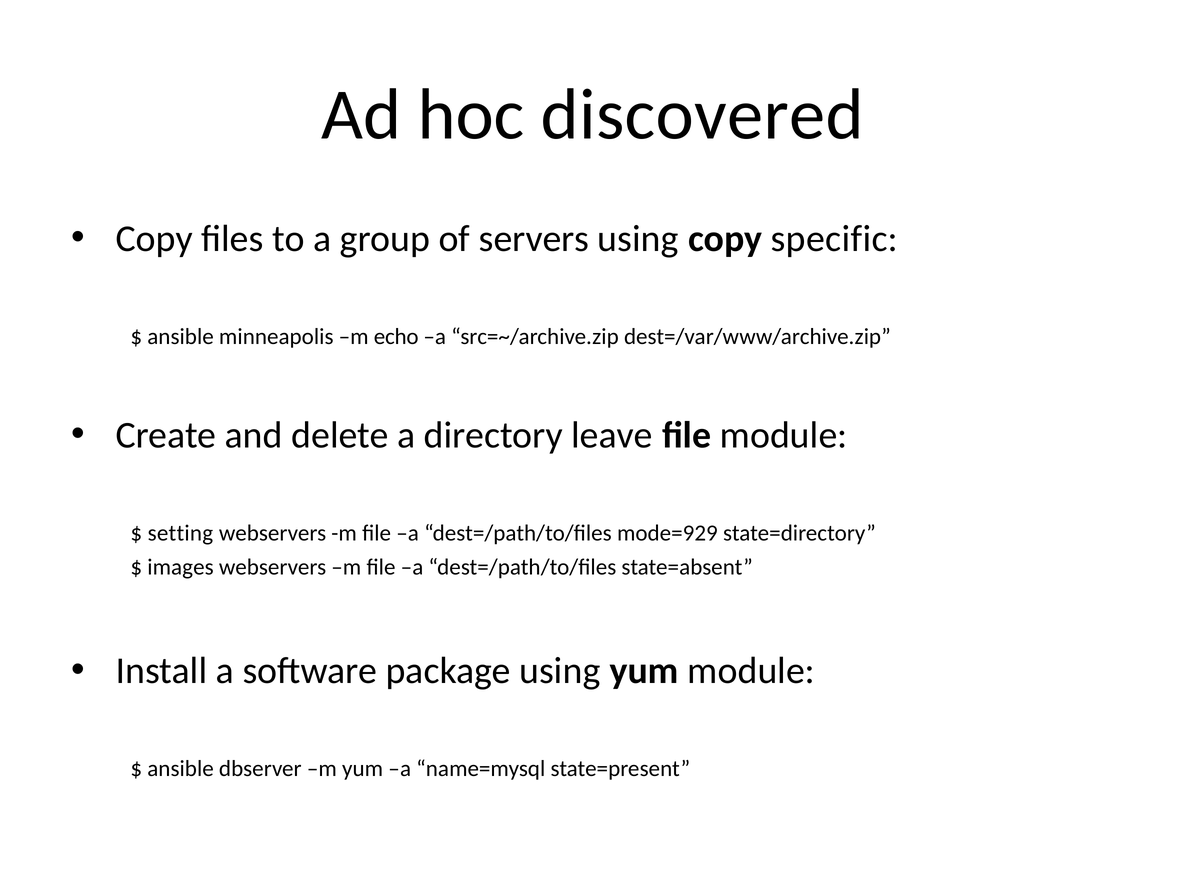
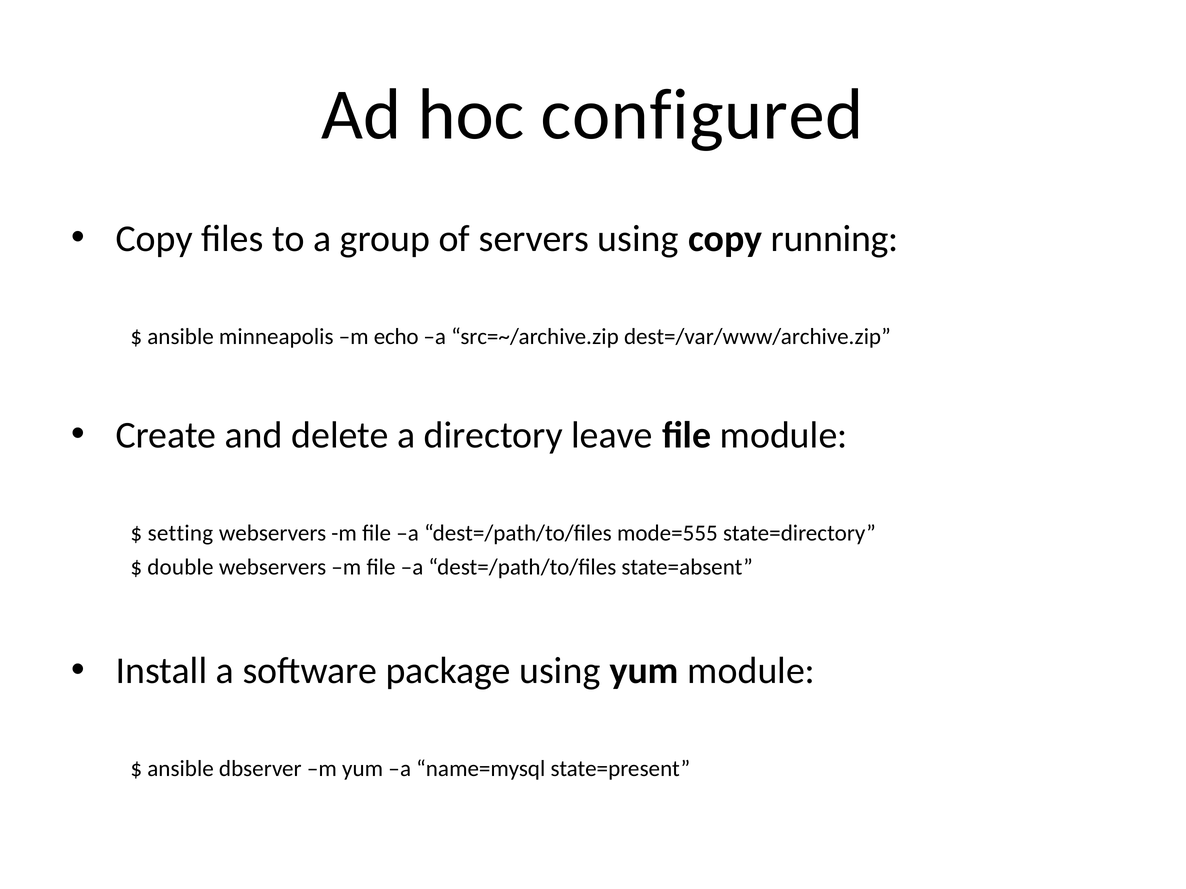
discovered: discovered -> configured (702, 115)
specific: specific -> running (835, 239)
mode=929: mode=929 -> mode=555 (667, 533)
images: images -> double (180, 567)
